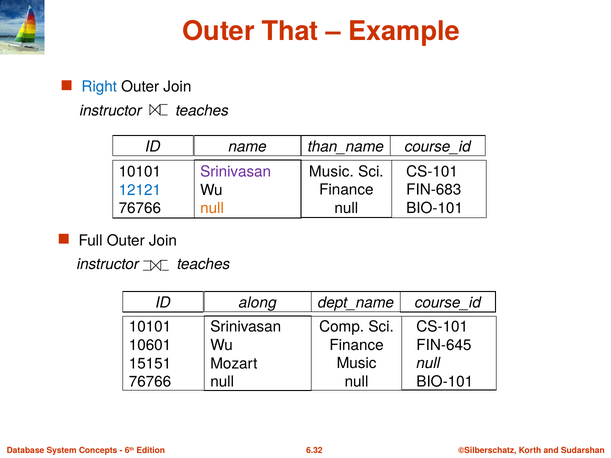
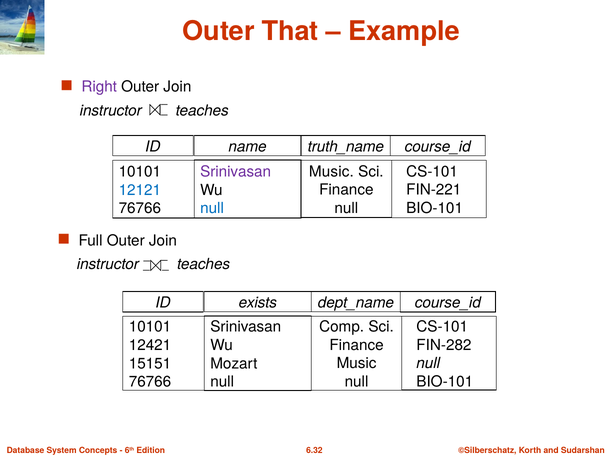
Right colour: blue -> purple (99, 87)
than_name: than_name -> truth_name (346, 147)
FIN-683: FIN-683 -> FIN-221 (434, 190)
null colour: orange -> blue (212, 209)
along: along -> exists (258, 303)
FIN-645: FIN-645 -> FIN-282 (444, 345)
10601: 10601 -> 12421 (150, 345)
